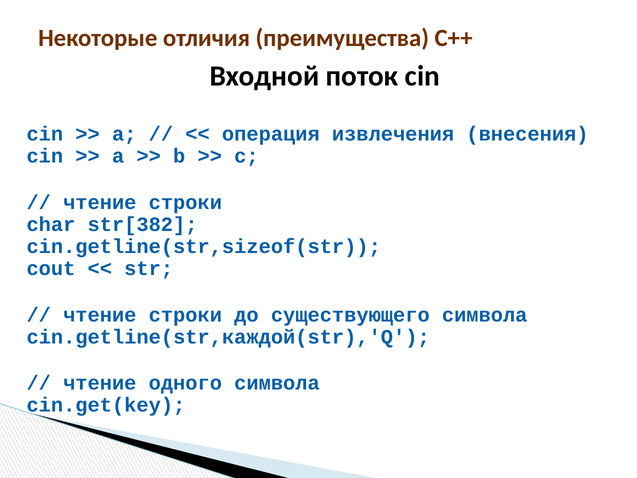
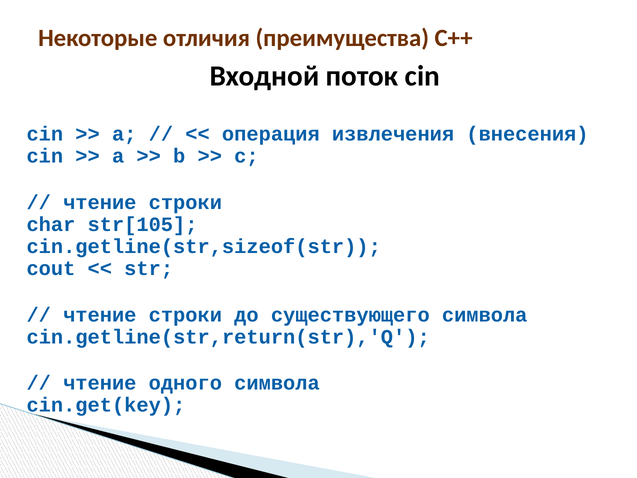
str[382: str[382 -> str[105 (143, 224)
cin.getline(str,каждой(str),'Q: cin.getline(str,каждой(str),'Q -> cin.getline(str,return(str),'Q (228, 337)
